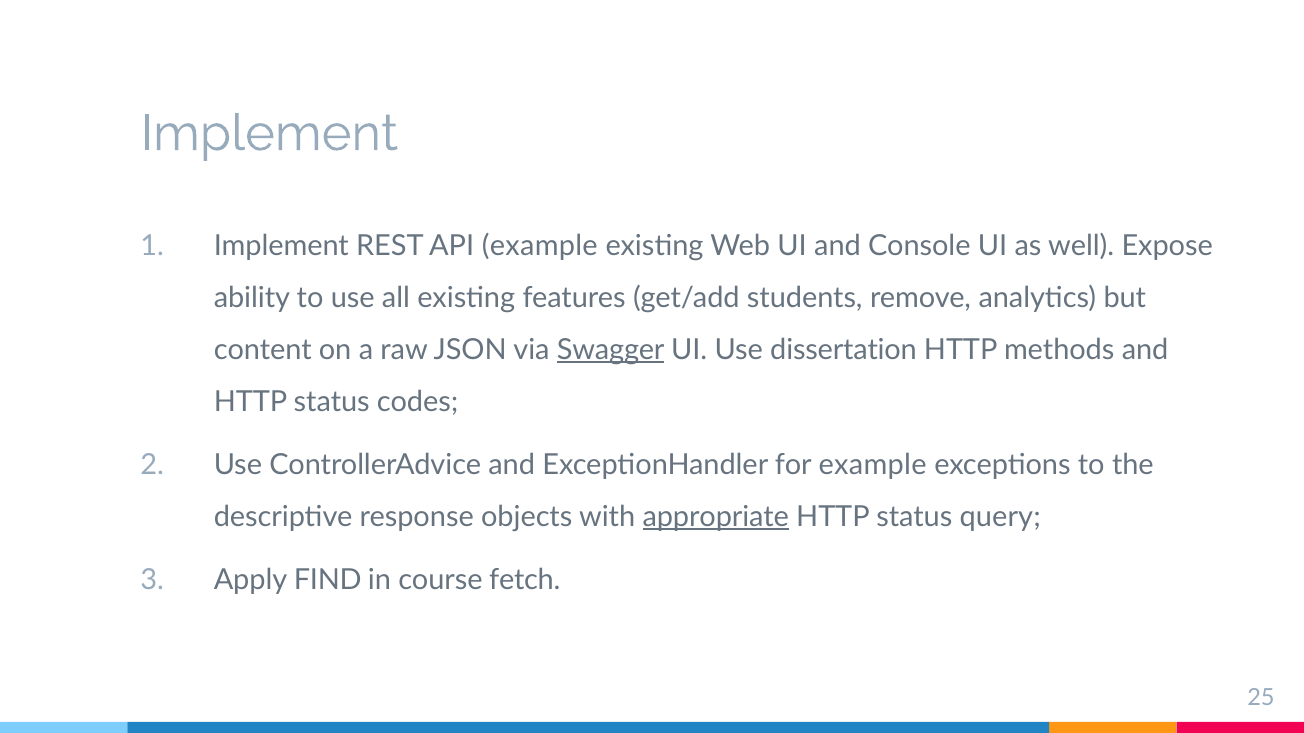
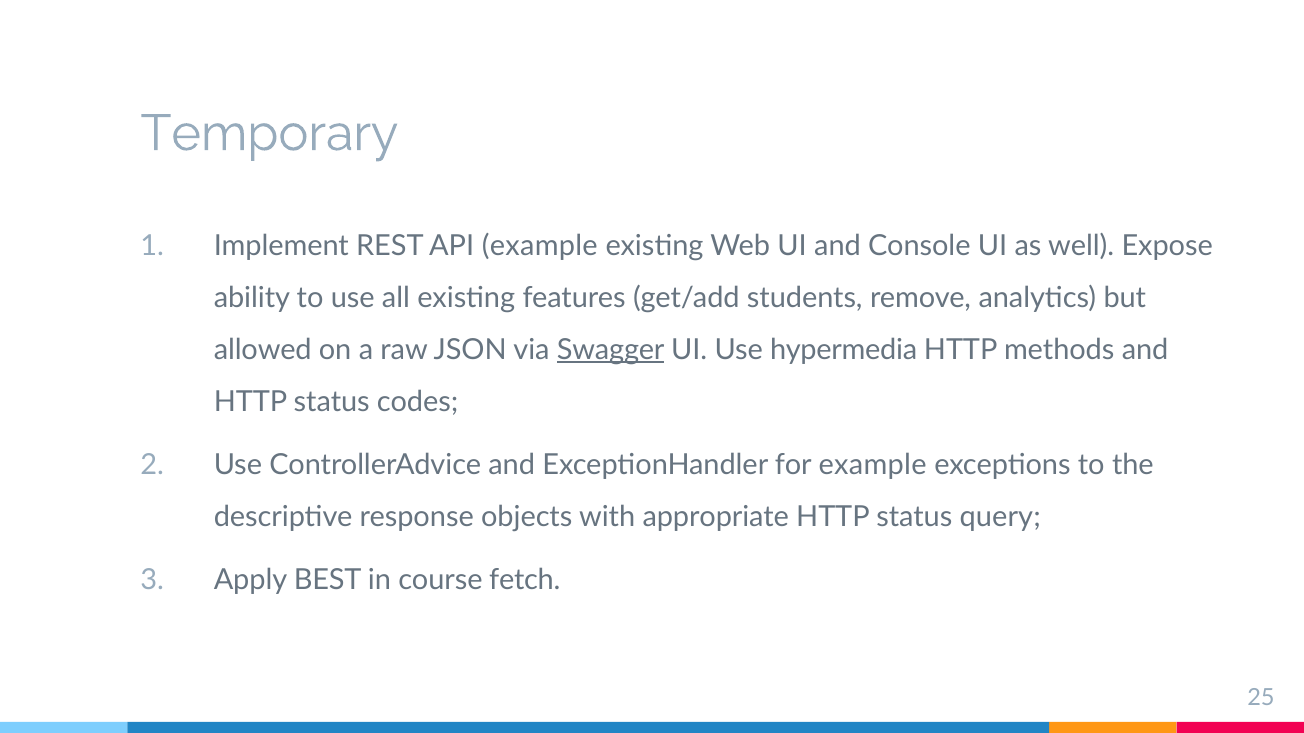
Implement: Implement -> Temporary (269, 133)
content: content -> allowed (263, 350)
dissertation: dissertation -> hypermedia (844, 350)
appropriate underline: present -> none (716, 517)
FIND: FIND -> BEST (328, 580)
